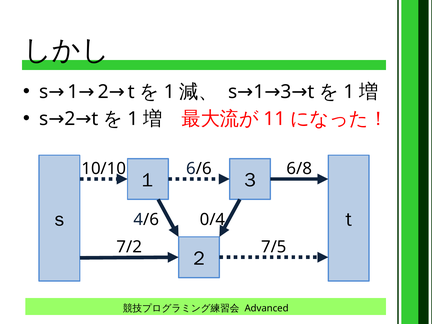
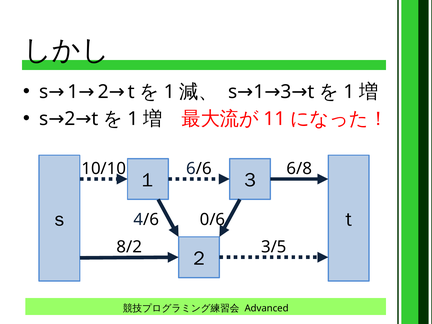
0/4: 0/4 -> 0/6 (213, 220)
7/2: 7/2 -> 8/2 (129, 247)
7/5: 7/5 -> 3/5 (274, 247)
